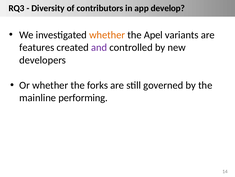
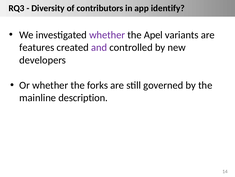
develop: develop -> identify (168, 8)
whether colour: orange -> purple (107, 35)
performing: performing -> description (83, 97)
